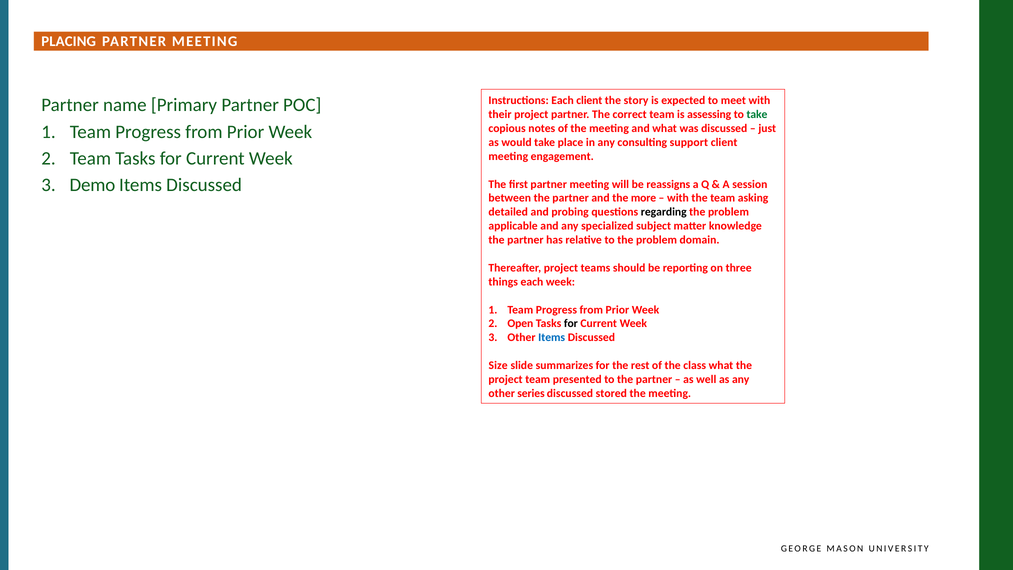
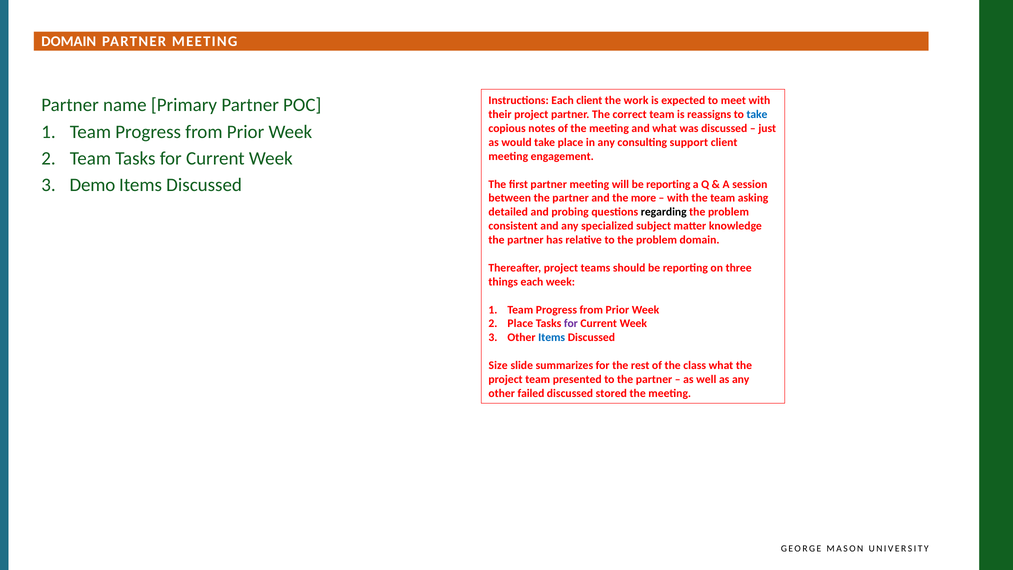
PLACING: PLACING -> DOMAIN (69, 42)
story: story -> work (636, 100)
assessing: assessing -> reassigns (709, 114)
take colour: green -> blue (757, 114)
will be reassigns: reassigns -> reporting (668, 184)
applicable: applicable -> consistent (513, 226)
Open: Open -> Place (520, 324)
for colour: black -> purple (571, 324)
series: series -> failed (531, 393)
